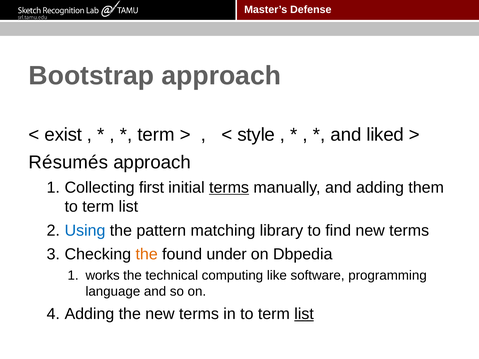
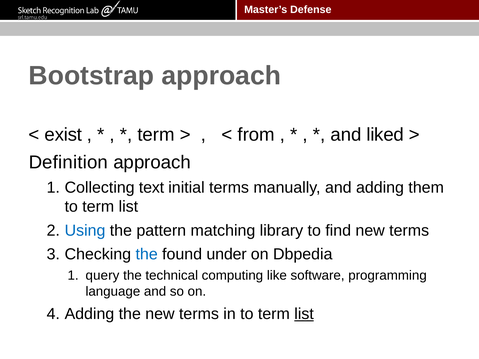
style: style -> from (256, 135)
Résumés: Résumés -> Definition (68, 162)
first: first -> text (152, 188)
terms underline: present -> none (229, 188)
the colour: orange -> blue (147, 254)
works: works -> query (102, 276)
